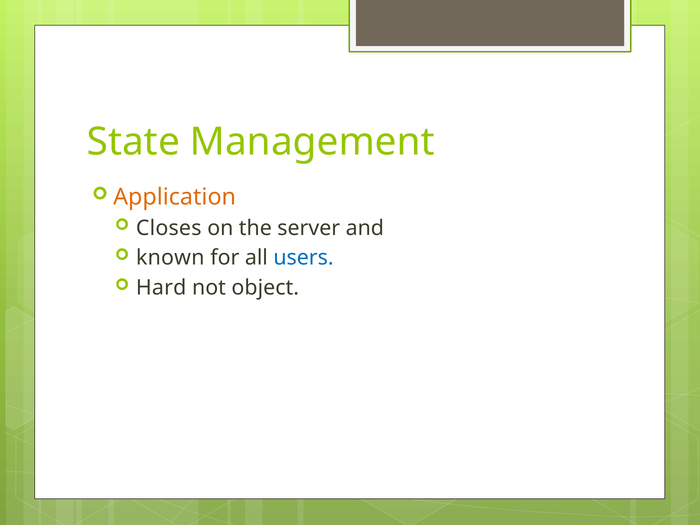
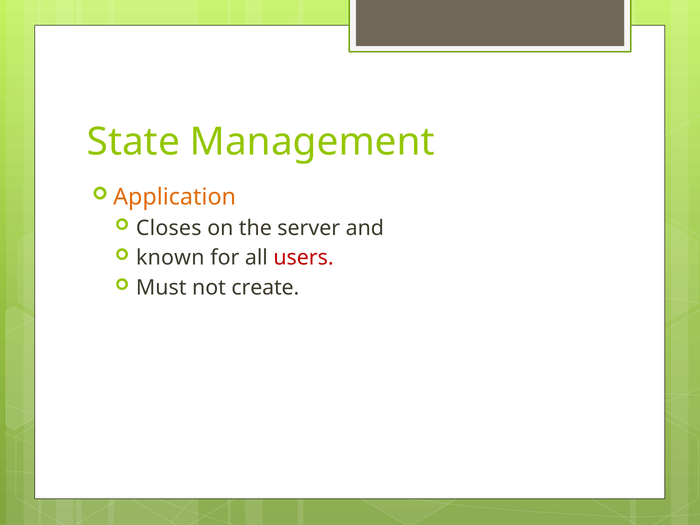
users colour: blue -> red (304, 258)
Hard: Hard -> Must (161, 288)
object: object -> create (265, 288)
